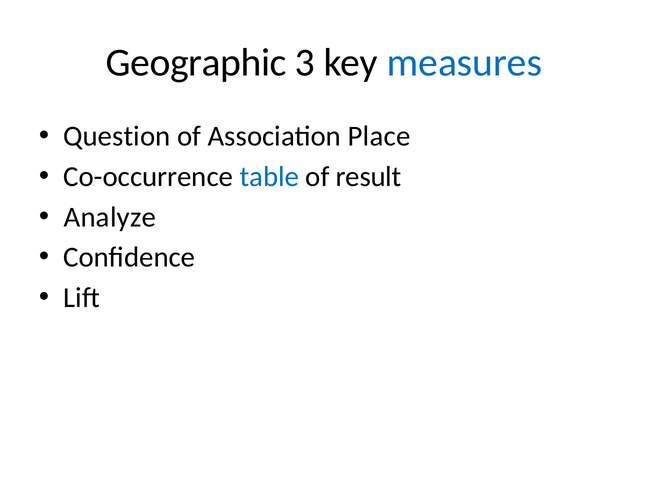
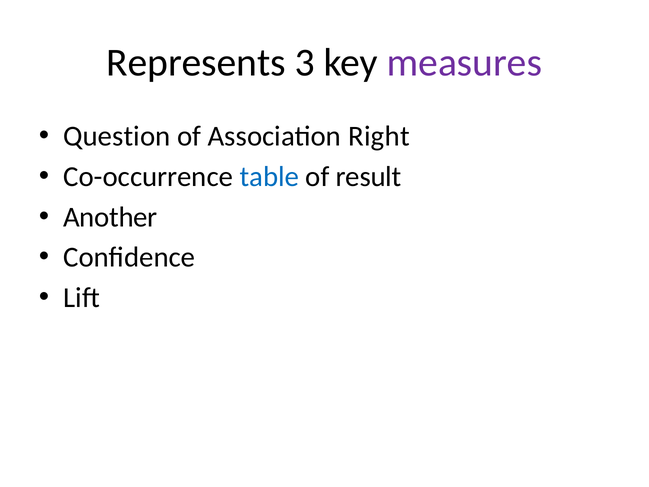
Geographic: Geographic -> Represents (196, 63)
measures colour: blue -> purple (464, 63)
Place: Place -> Right (379, 136)
Analyze: Analyze -> Another (110, 217)
